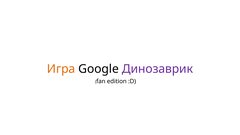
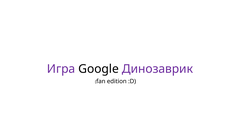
Игра colour: orange -> purple (61, 69)
